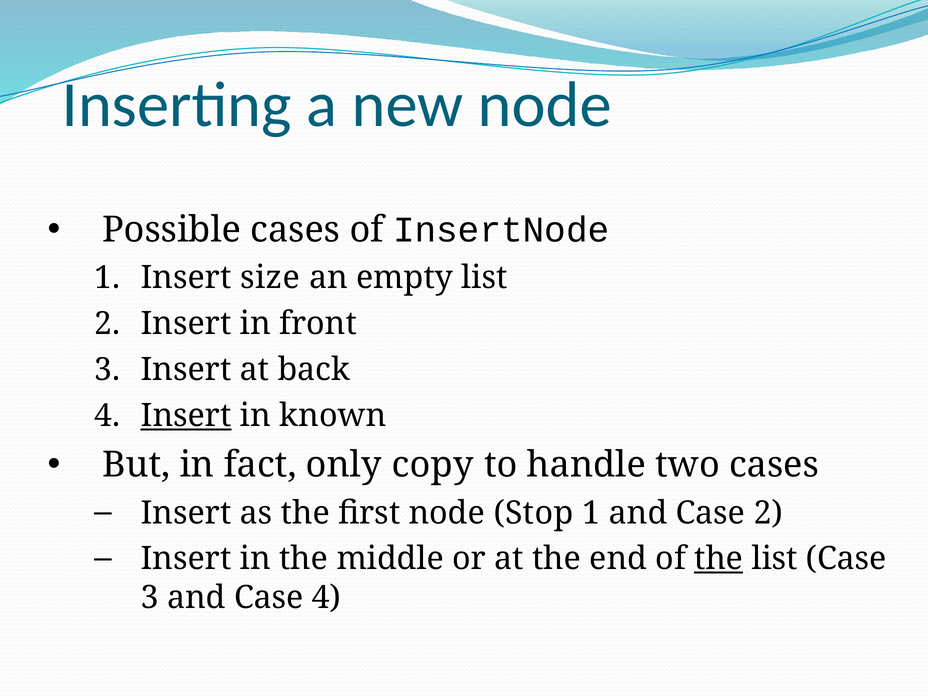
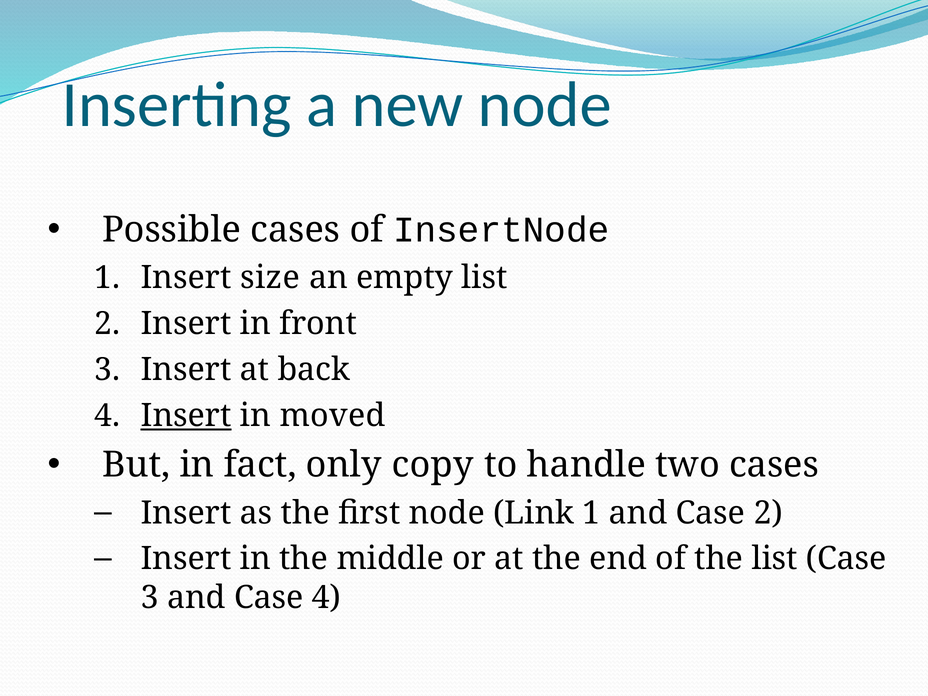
known: known -> moved (333, 415)
Stop: Stop -> Link (534, 513)
the underline: present -> none (719, 559)
